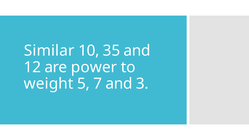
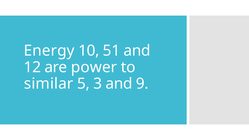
Similar: Similar -> Energy (49, 51)
35: 35 -> 51 (111, 51)
weight: weight -> similar (49, 84)
7: 7 -> 3 (98, 84)
3: 3 -> 9 (142, 84)
